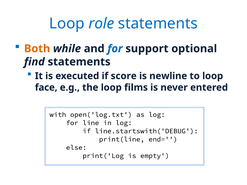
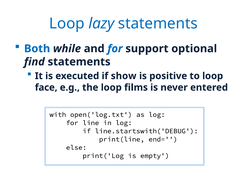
role: role -> lazy (101, 24)
Both colour: orange -> blue (37, 49)
score: score -> show (124, 76)
newline: newline -> positive (168, 76)
